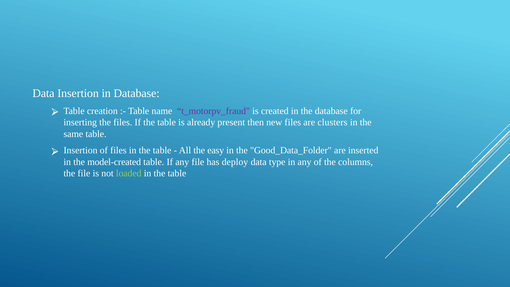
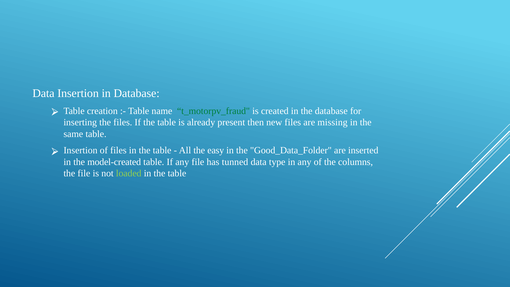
t_motorpv_fraud colour: purple -> green (213, 111)
clusters: clusters -> missing (333, 122)
deploy: deploy -> tunned (235, 162)
